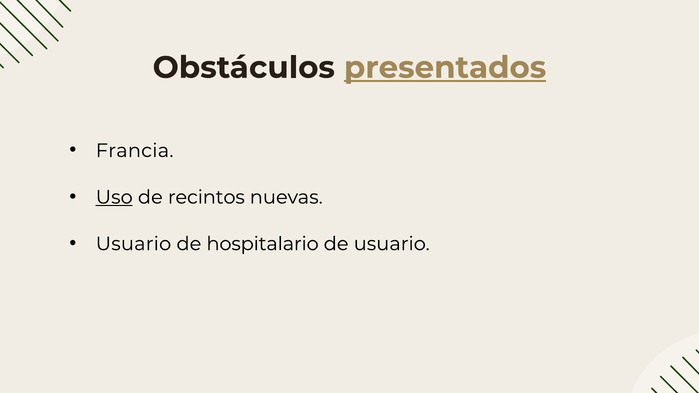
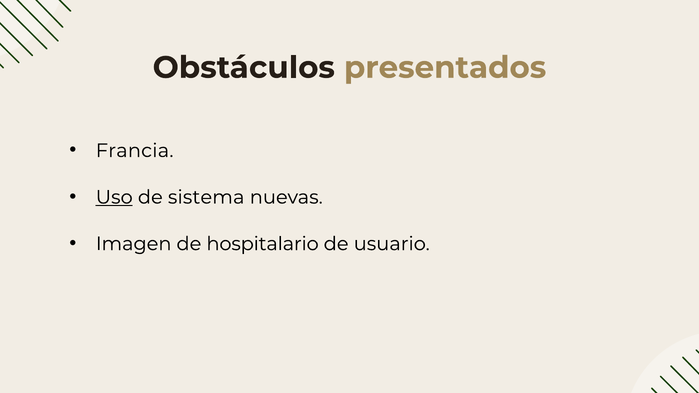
presentados underline: present -> none (445, 68)
recintos: recintos -> sistema (206, 197)
Usuario: Usuario -> Imagen (134, 244)
